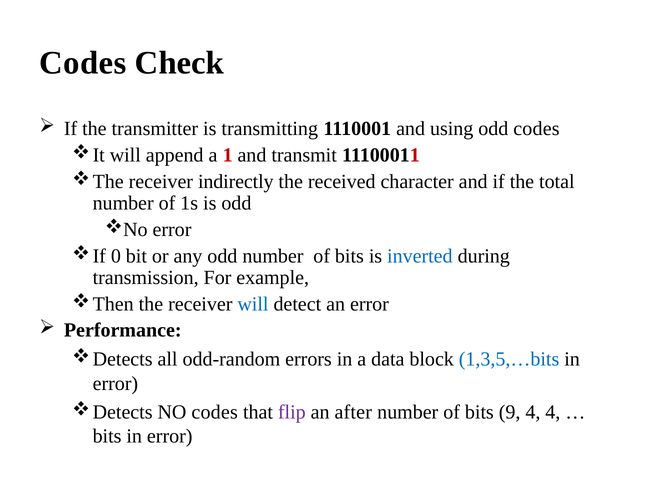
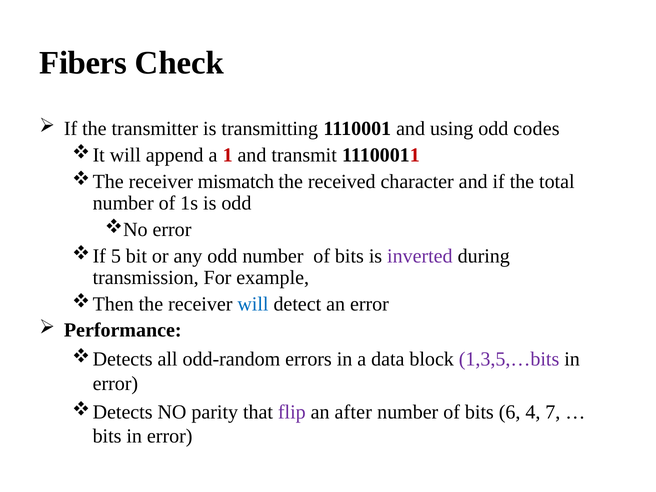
Codes: Codes -> Fibers (83, 63)
indirectly: indirectly -> mismatch (236, 182)
0: 0 -> 5 (116, 256)
inverted colour: blue -> purple (420, 256)
1,3,5,…bits colour: blue -> purple (509, 359)
NO codes: codes -> parity (215, 412)
9: 9 -> 6 (510, 412)
4 4: 4 -> 7 (553, 412)
